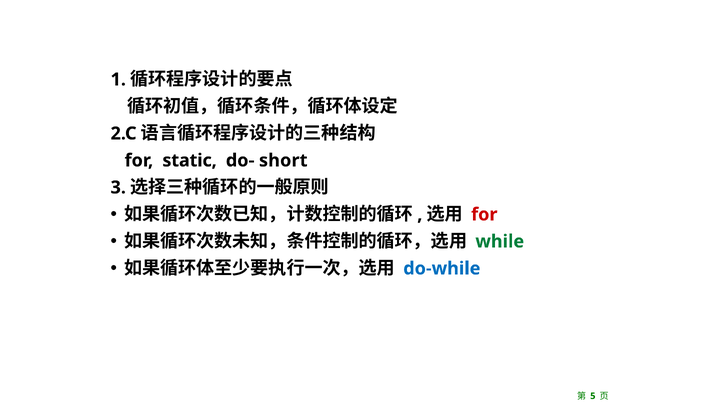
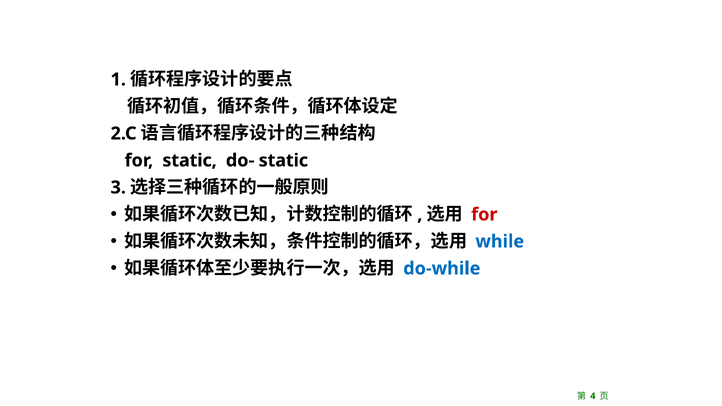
do- short: short -> static (283, 161)
while colour: green -> blue (500, 242)
5: 5 -> 4 (593, 396)
